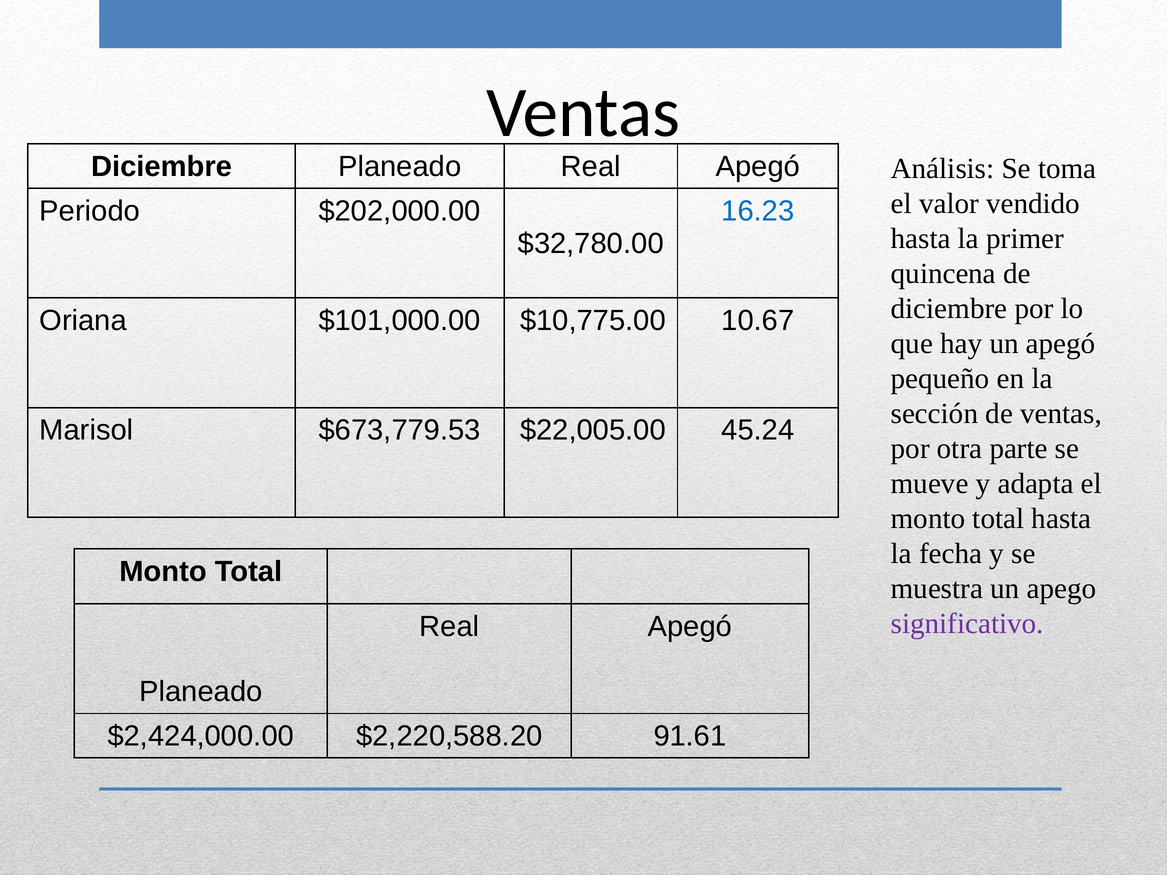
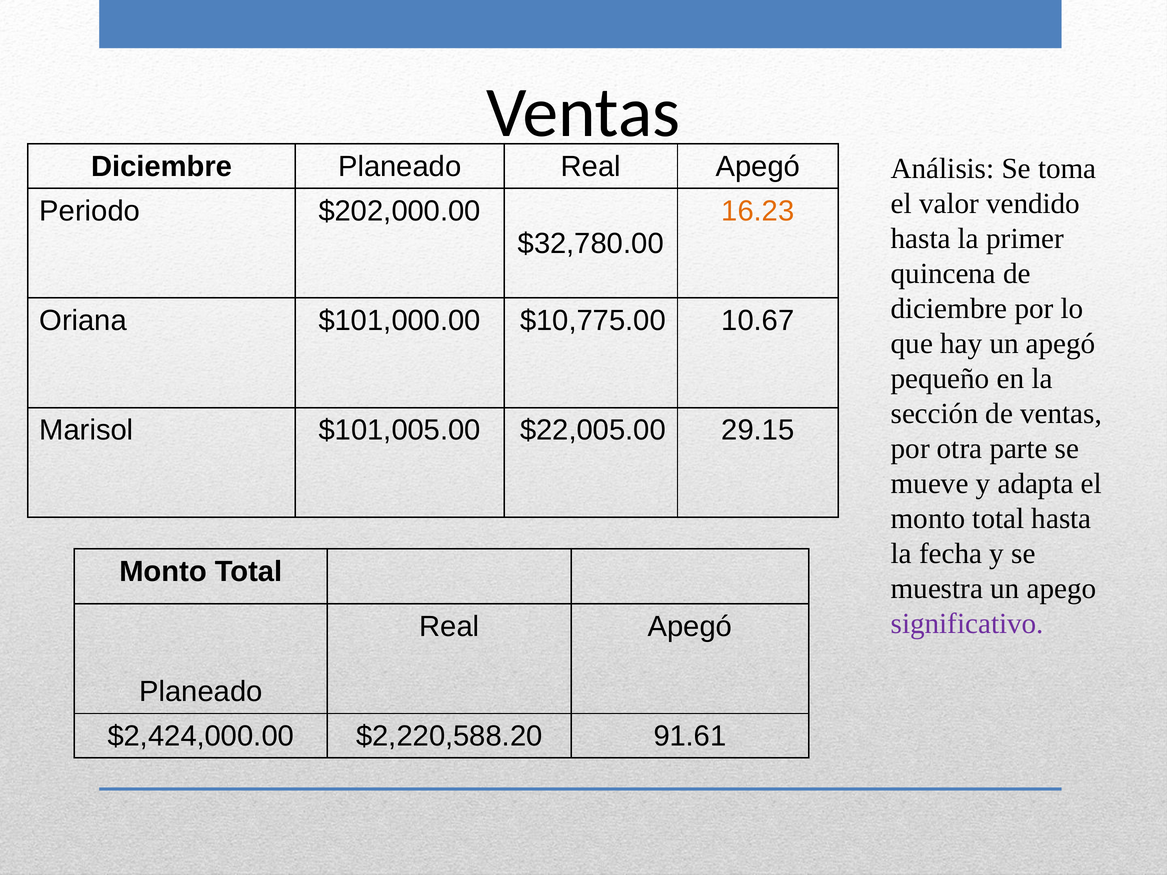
16.23 colour: blue -> orange (758, 211)
$673,779.53: $673,779.53 -> $101,005.00 (400, 430)
45.24: 45.24 -> 29.15 (758, 430)
